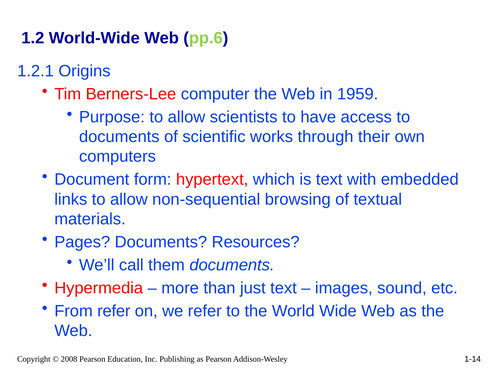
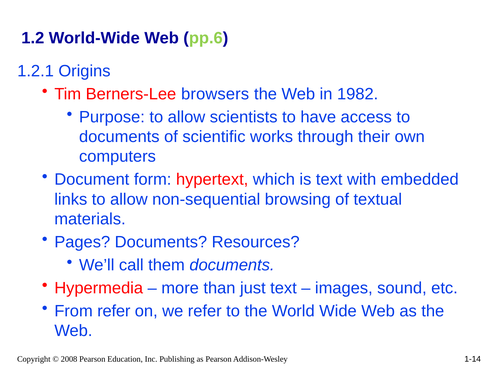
computer: computer -> browsers (215, 94)
1959: 1959 -> 1982 (358, 94)
